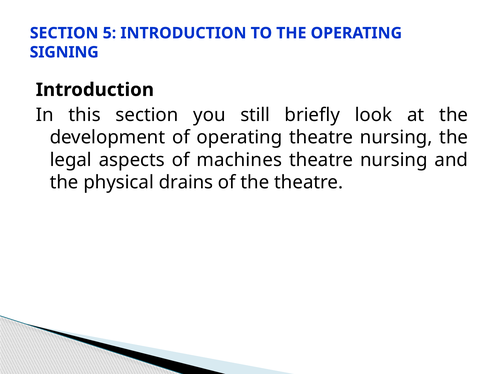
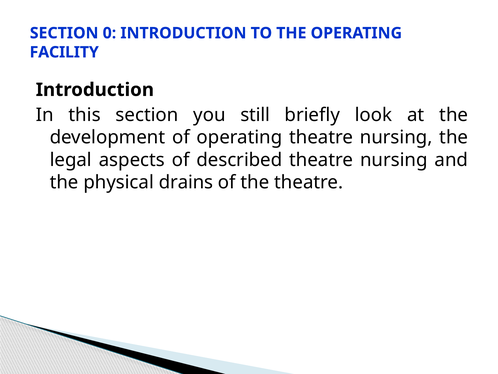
5: 5 -> 0 (109, 33)
SIGNING: SIGNING -> FACILITY (64, 52)
machines: machines -> described (239, 160)
